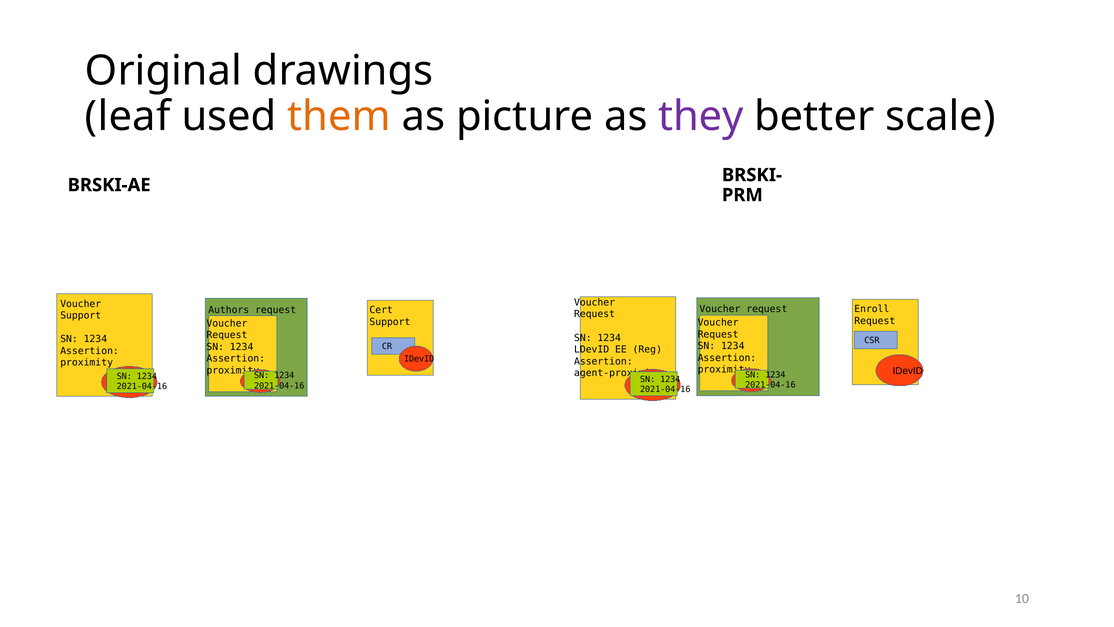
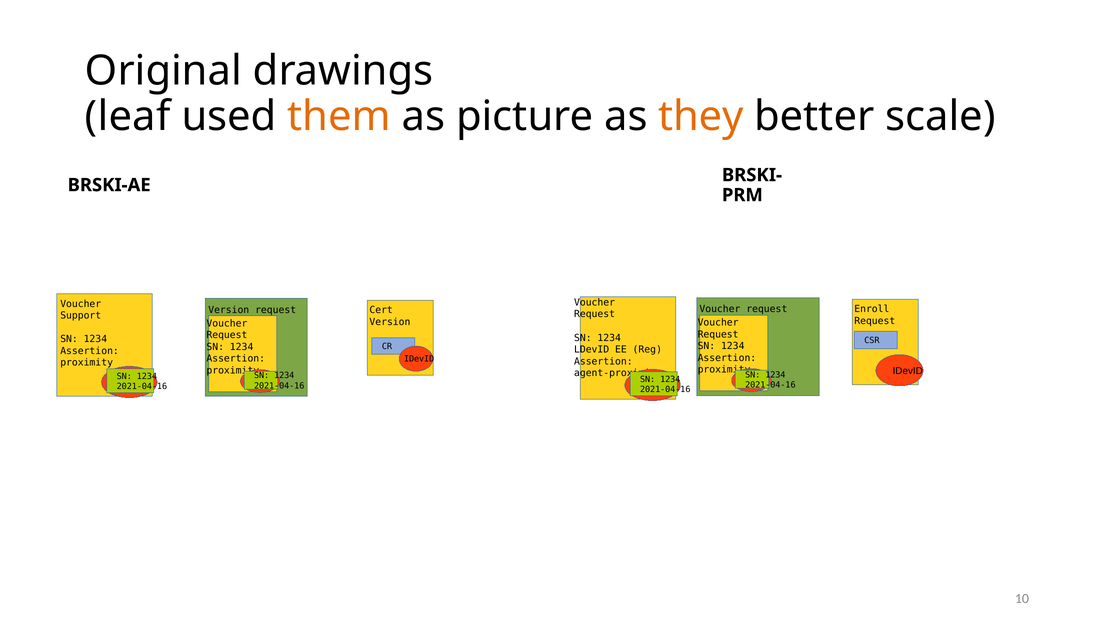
they colour: purple -> orange (701, 116)
Authors: Authors -> Version (229, 310)
Support: Support -> Version (390, 322)
